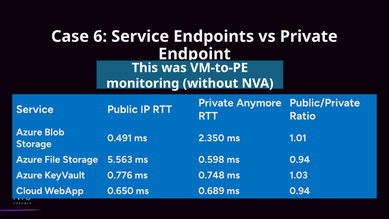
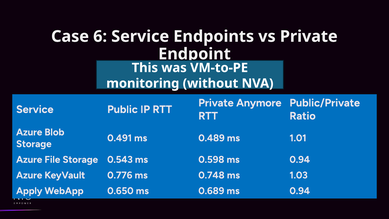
2.350: 2.350 -> 0.489 (212, 138)
5.563: 5.563 -> 0.543 (120, 159)
Cloud: Cloud -> Apply (29, 191)
